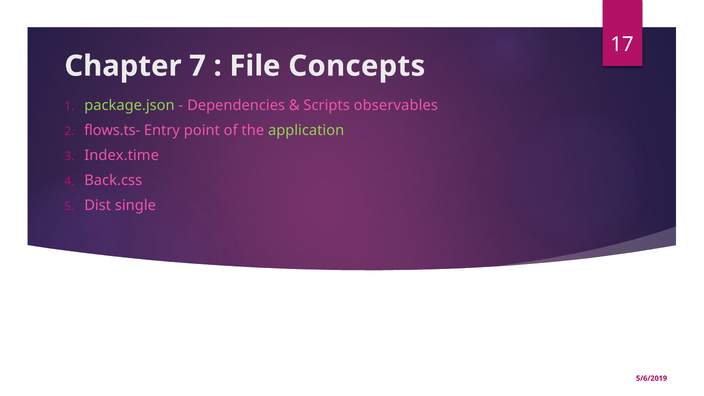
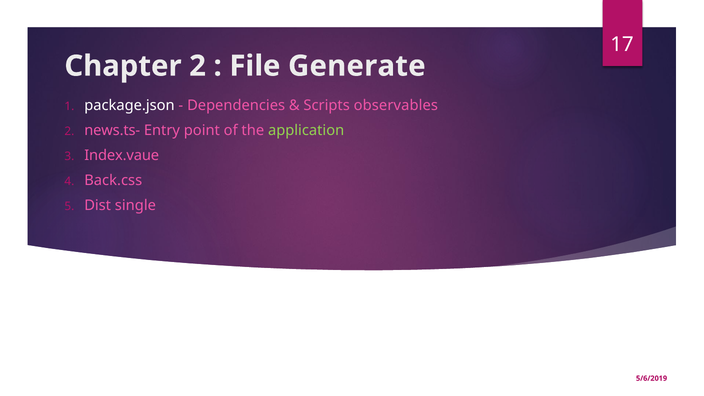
Chapter 7: 7 -> 2 (198, 66)
Concepts: Concepts -> Generate (357, 66)
package.json colour: light green -> white (129, 106)
flows.ts-: flows.ts- -> news.ts- (112, 131)
Index.time: Index.time -> Index.vaue (122, 156)
